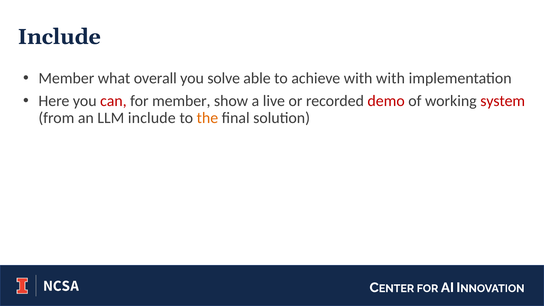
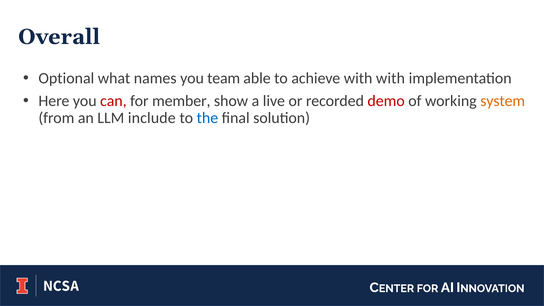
Include: Include -> Overall (59, 37)
Member: Member -> Optional (66, 78)
overall: overall -> names (155, 78)
solve: solve -> team (224, 78)
system colour: red -> orange (503, 101)
the colour: orange -> blue (207, 118)
